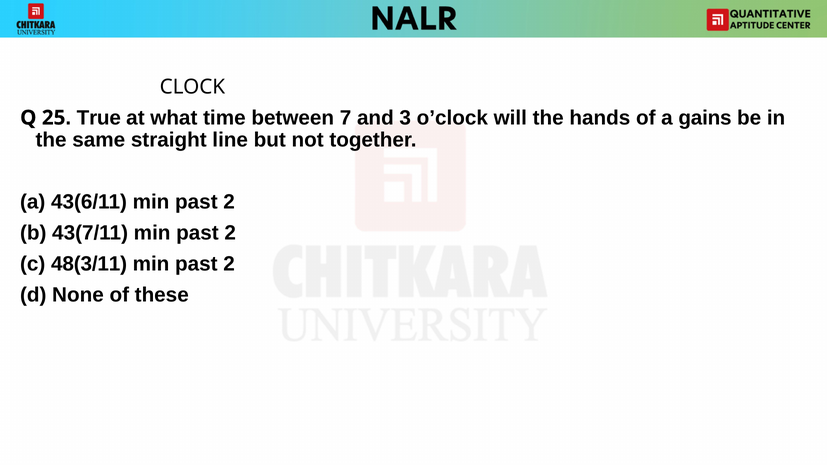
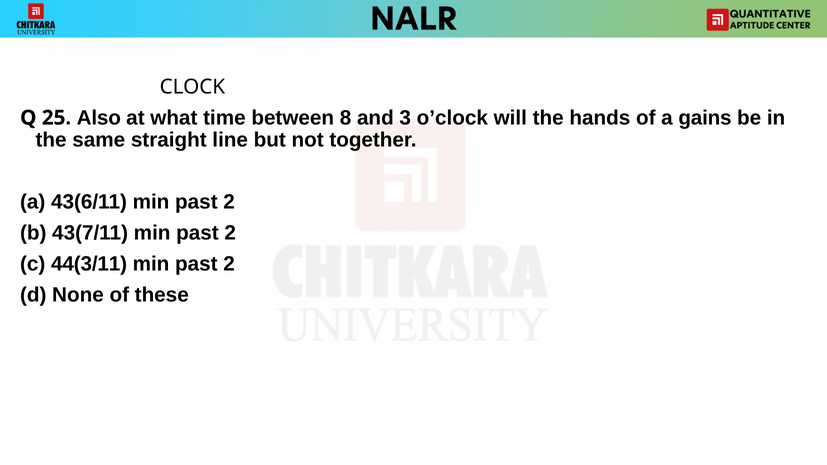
True: True -> Also (99, 118)
7: 7 -> 8 (346, 118)
48(3/11: 48(3/11 -> 44(3/11 (89, 264)
